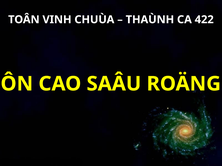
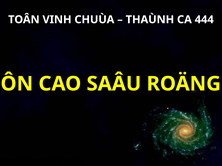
422: 422 -> 444 (204, 20)
